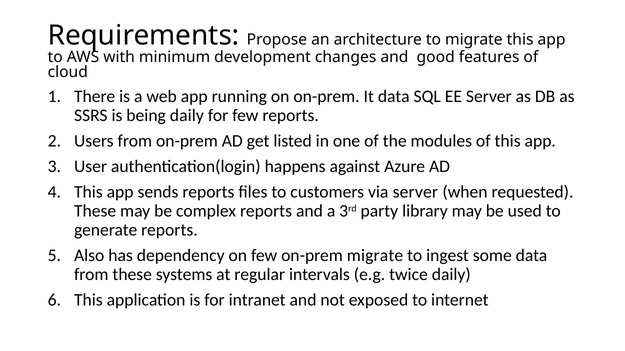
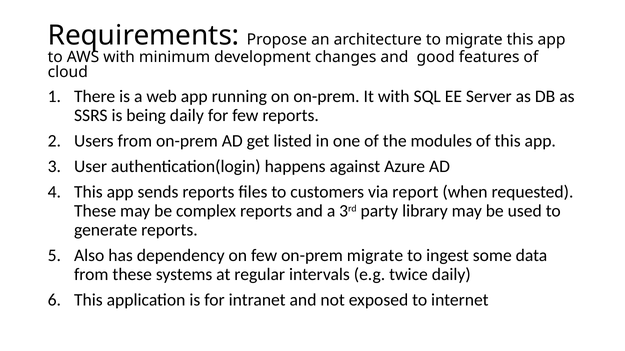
It data: data -> with (394, 97)
via server: server -> report (415, 192)
